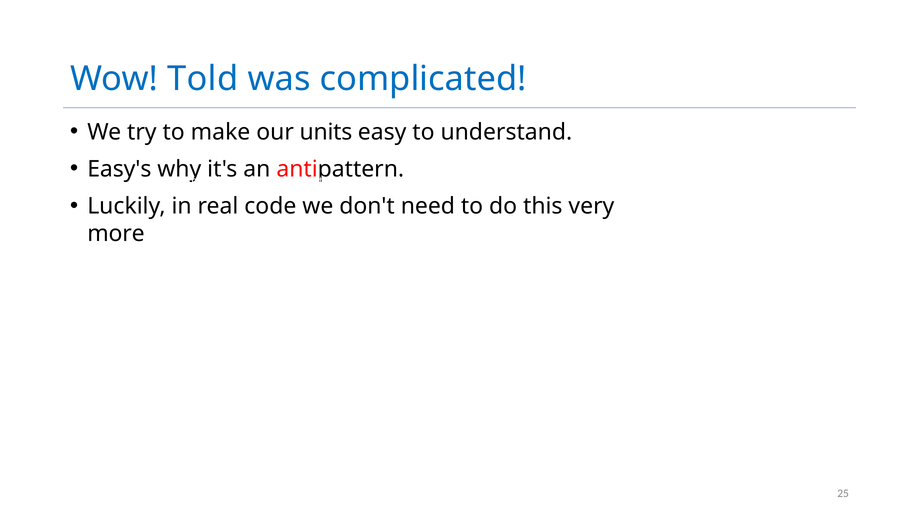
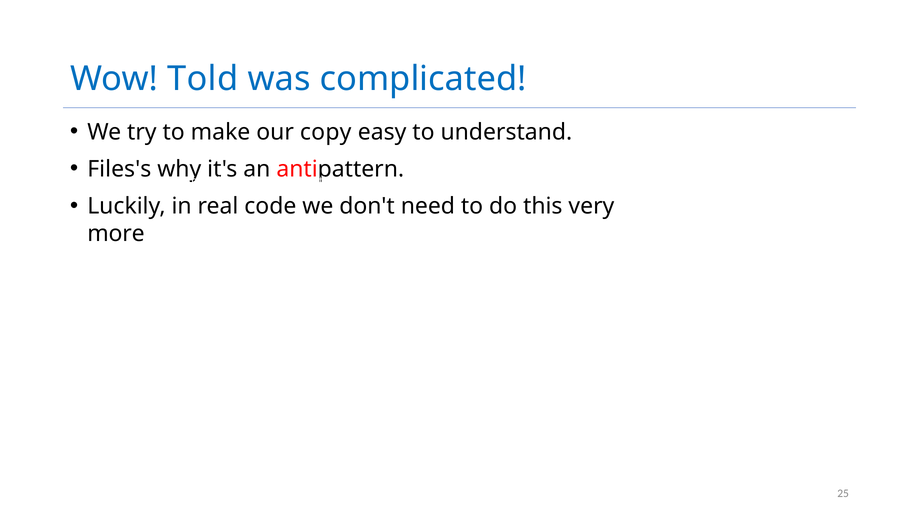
units: units -> copy (326, 132)
Easy's: Easy's -> Files's (119, 169)
